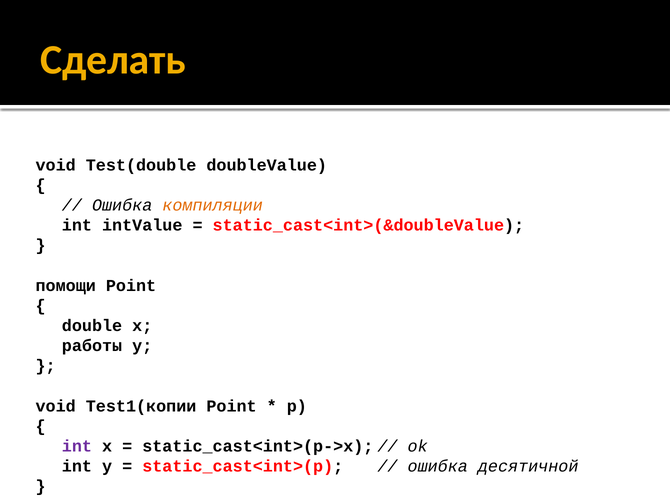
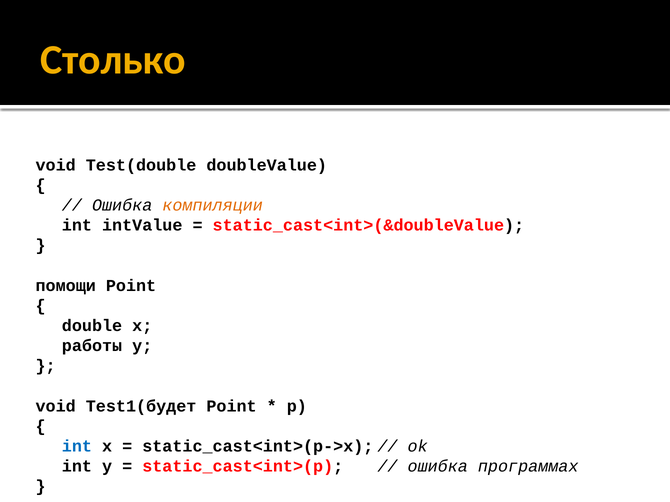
Сделать: Сделать -> Столько (113, 60)
Test1(копии: Test1(копии -> Test1(будет (141, 406)
int colour: purple -> blue (77, 447)
десятичной: десятичной -> программах (528, 467)
